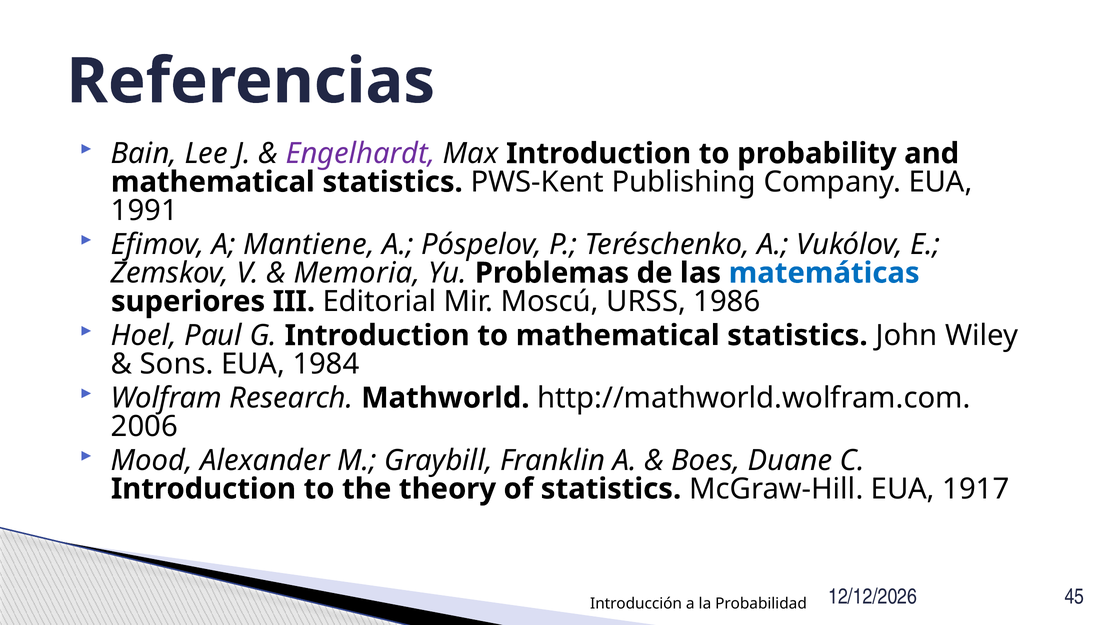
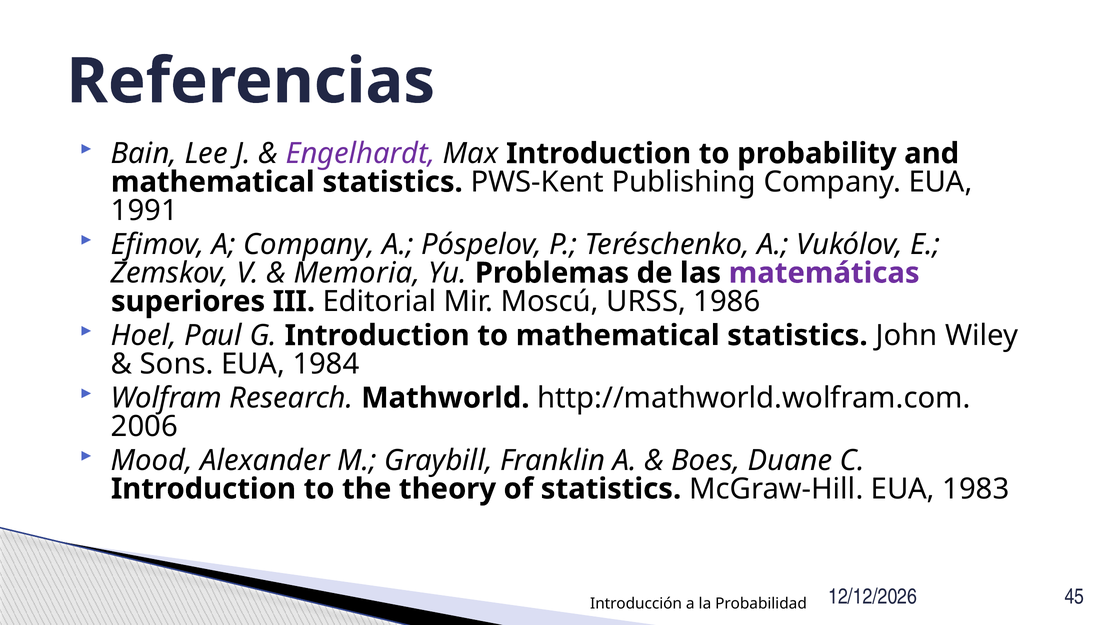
A Mantiene: Mantiene -> Company (309, 245)
matemáticas colour: blue -> purple (824, 273)
1917: 1917 -> 1983 (976, 489)
